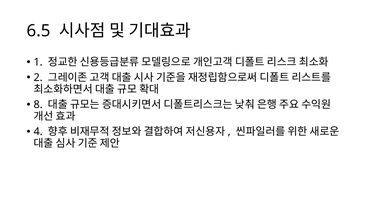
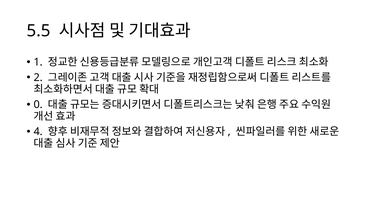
6.5: 6.5 -> 5.5 (39, 31)
8: 8 -> 0 (38, 105)
